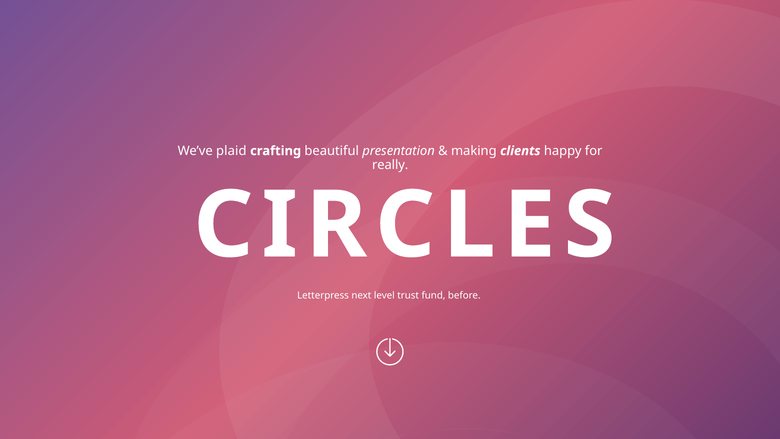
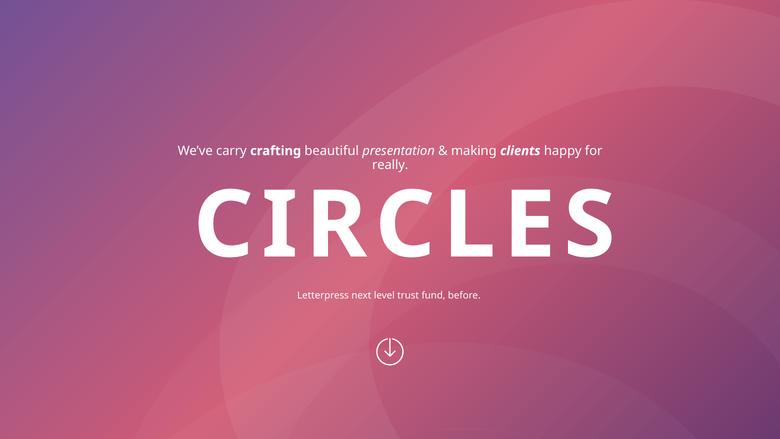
plaid: plaid -> carry (231, 151)
